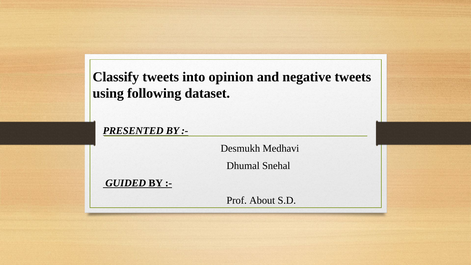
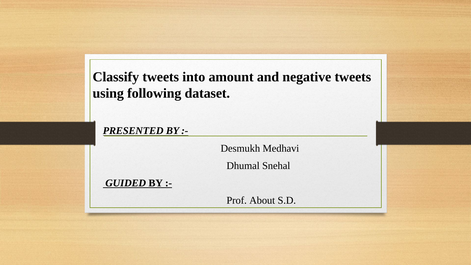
opinion: opinion -> amount (231, 77)
